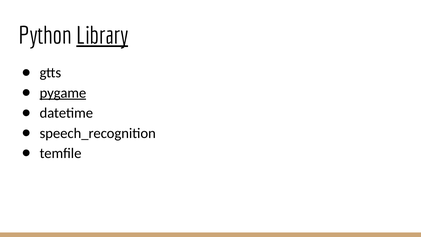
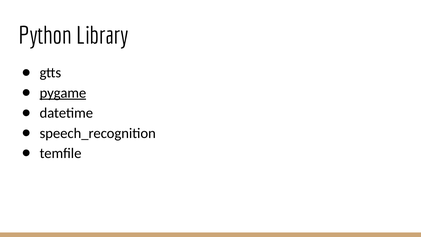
Library underline: present -> none (102, 36)
